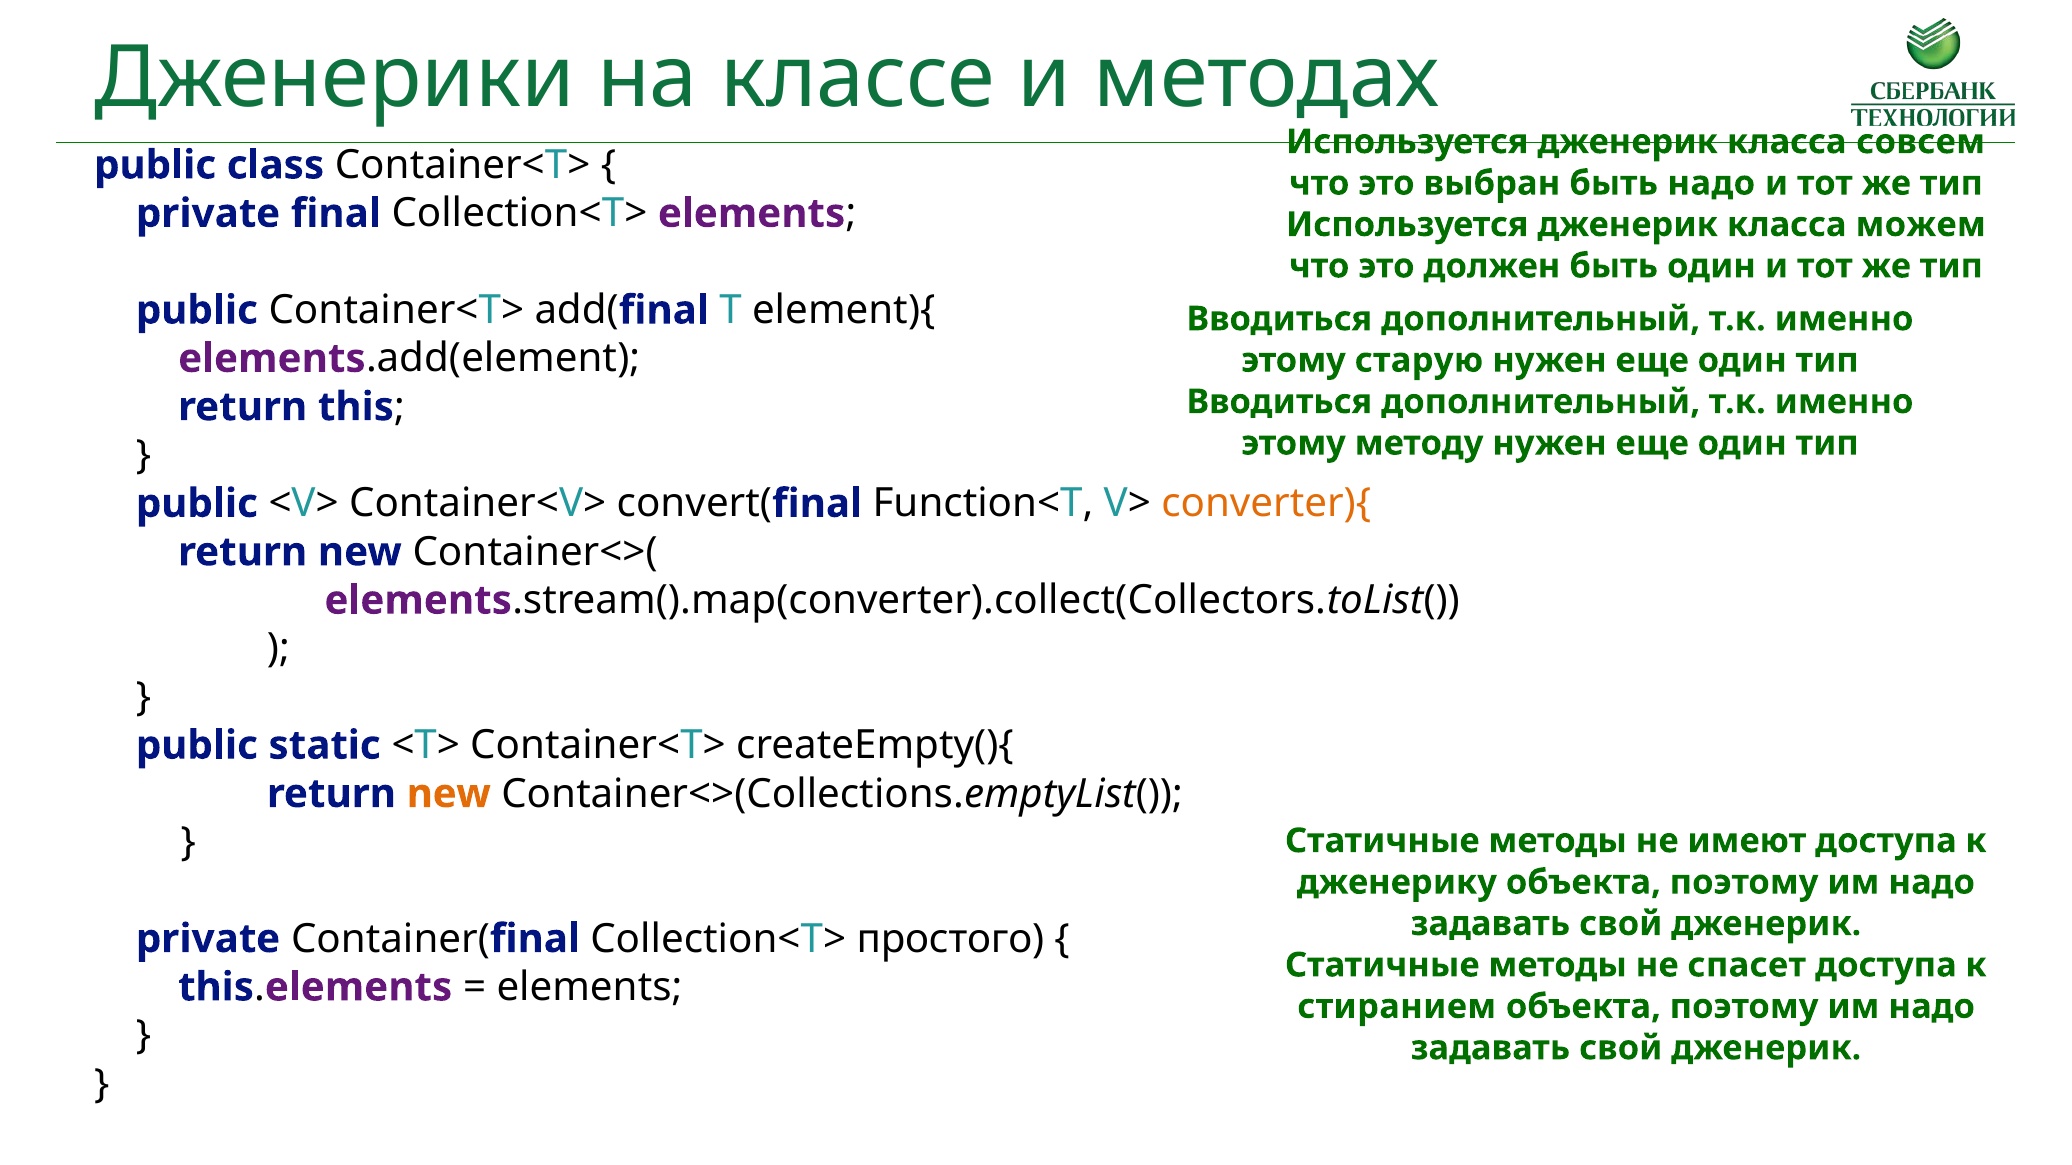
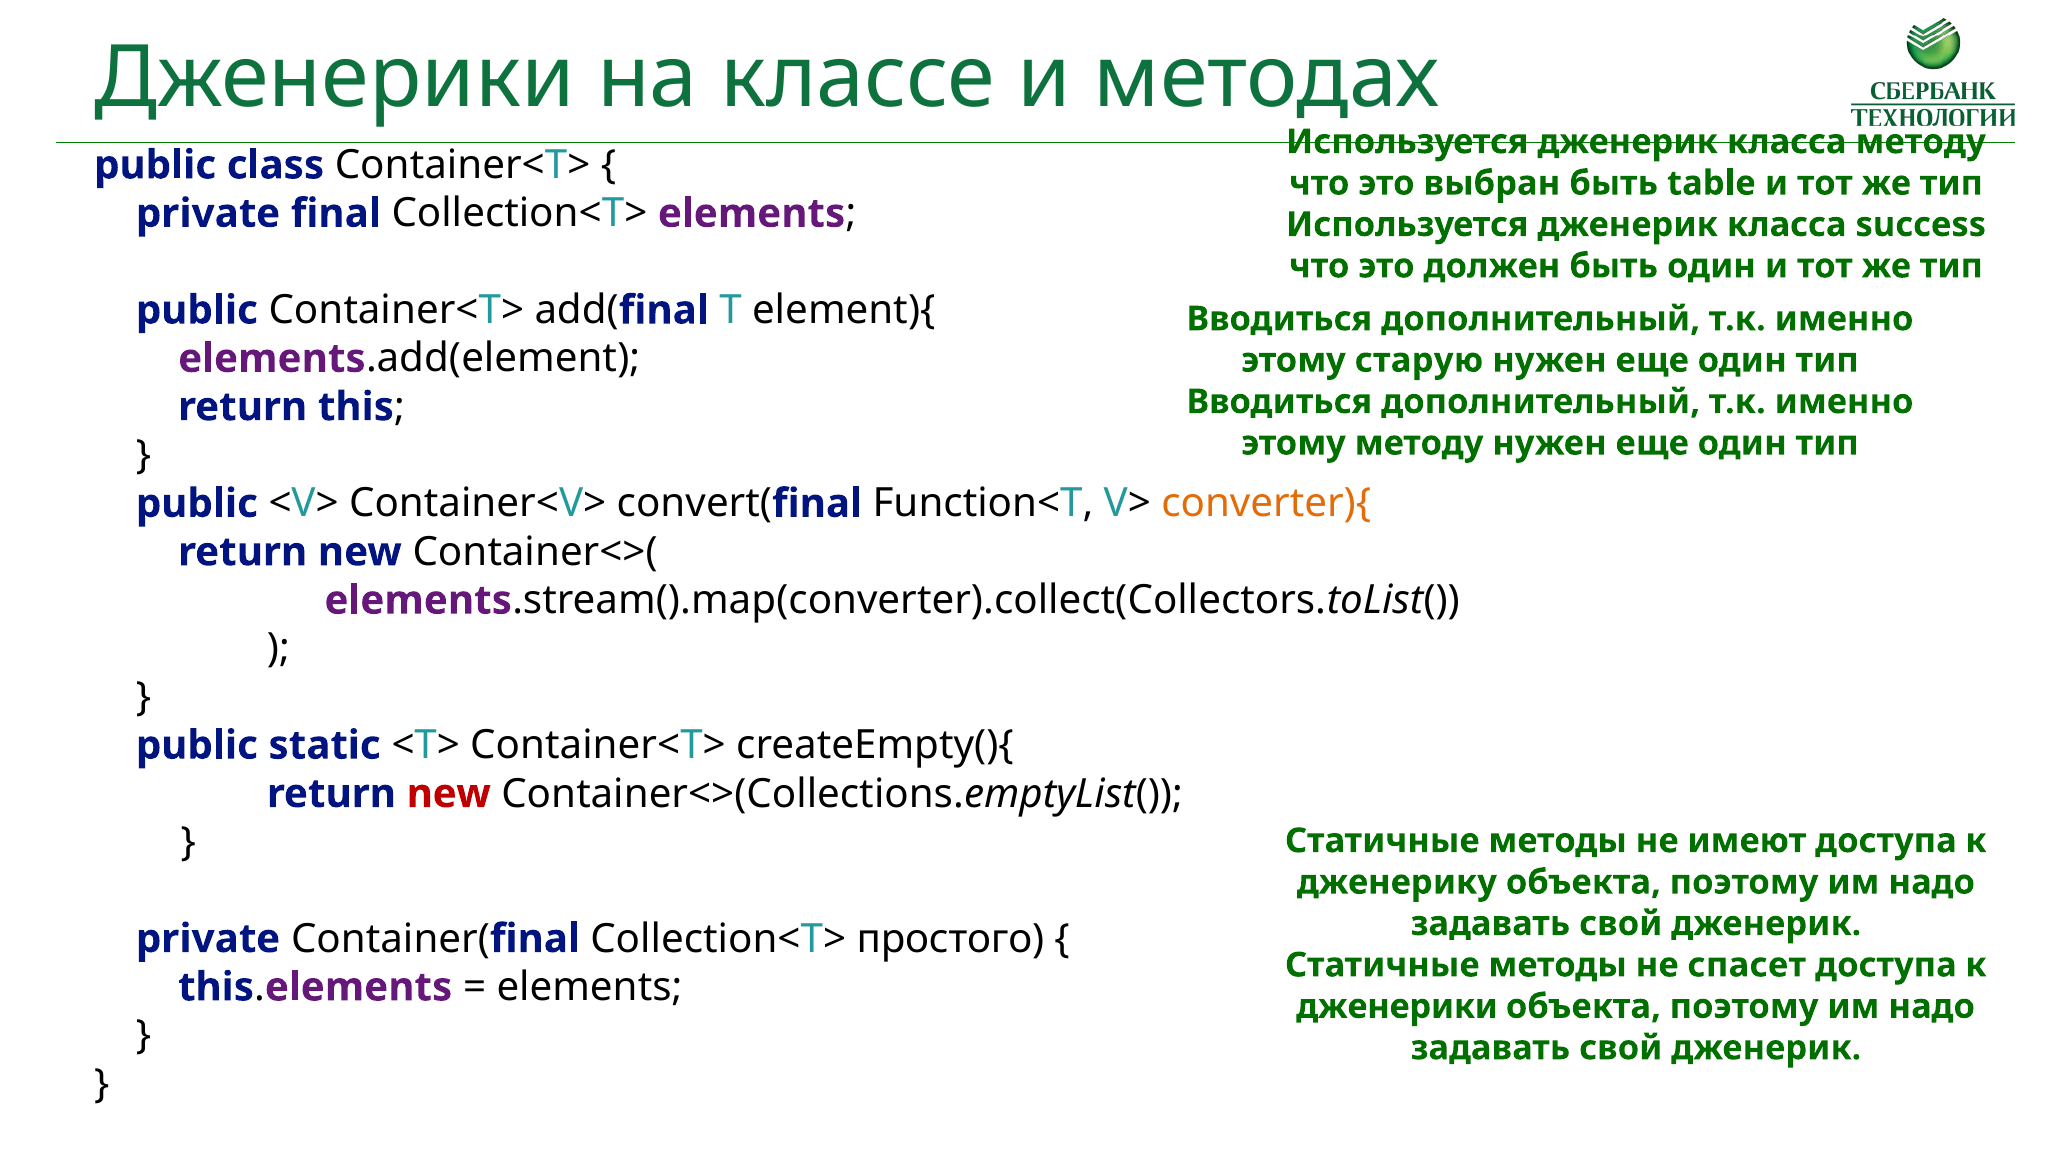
класса совсем: совсем -> методу (1921, 142)
быть надо: надо -> table (1711, 183)
можем: можем -> success (1921, 225)
new colour: orange -> red (449, 794)
стиранием: стиранием -> дженерики (1397, 1007)
